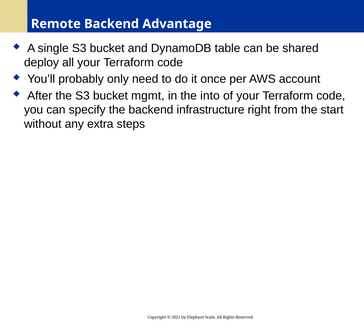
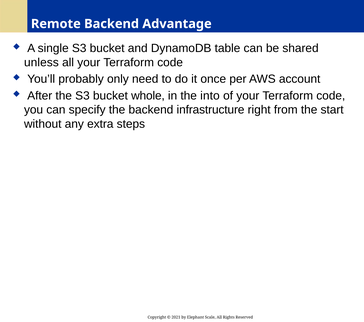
deploy: deploy -> unless (41, 63)
mgmt: mgmt -> whole (148, 96)
